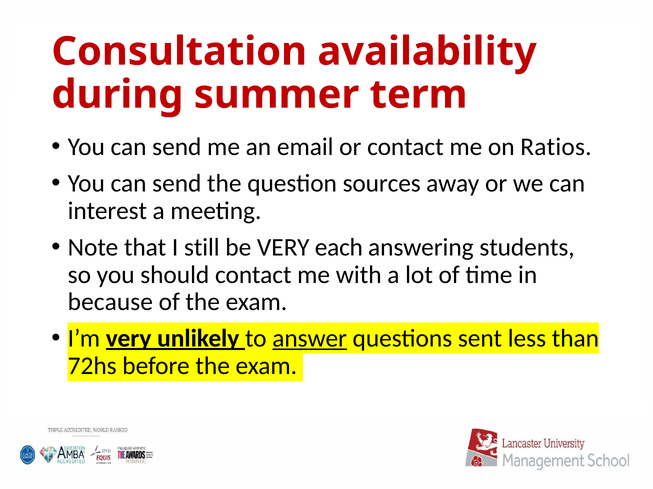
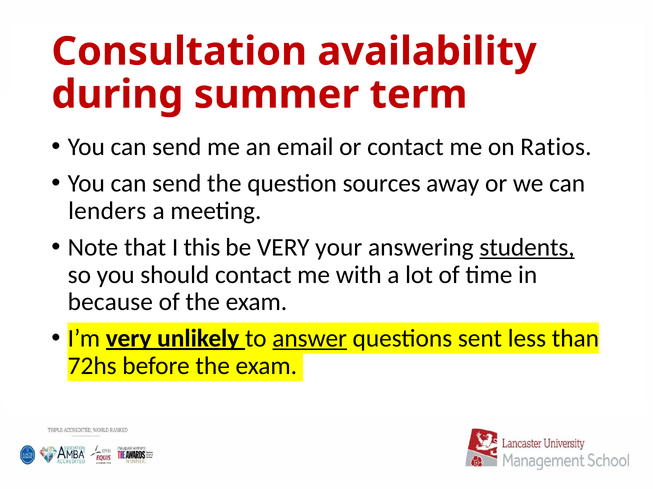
interest: interest -> lenders (107, 211)
still: still -> this (202, 248)
each: each -> your (339, 248)
students underline: none -> present (527, 248)
